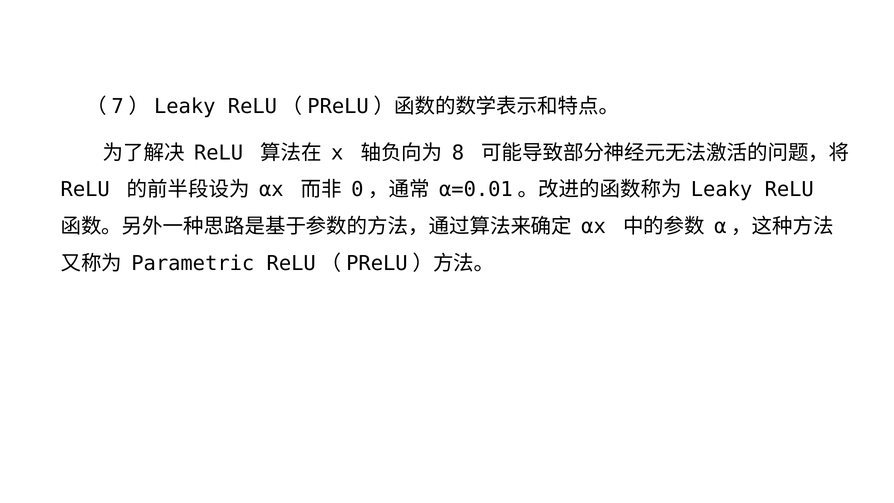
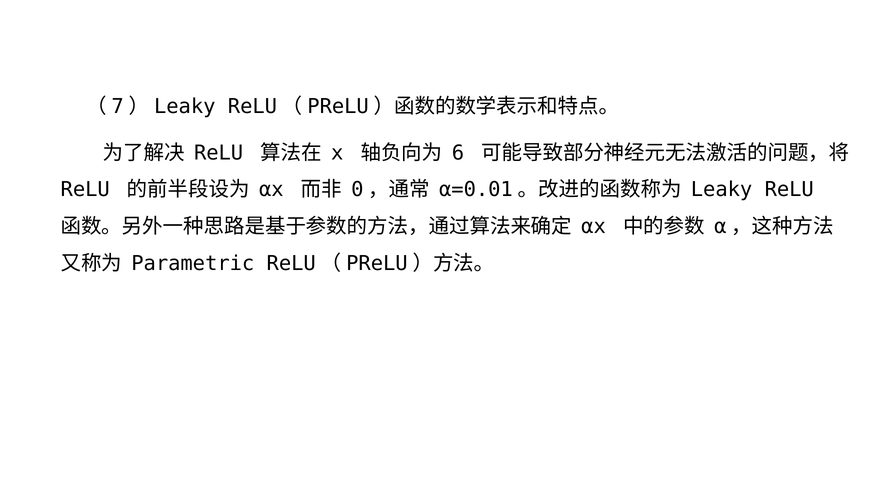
8: 8 -> 6 (458, 153)
